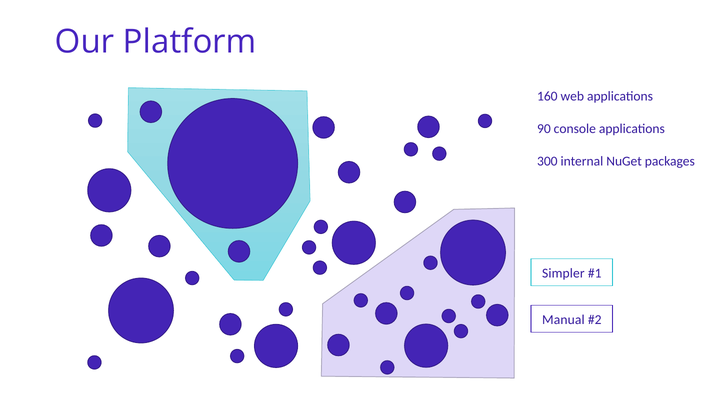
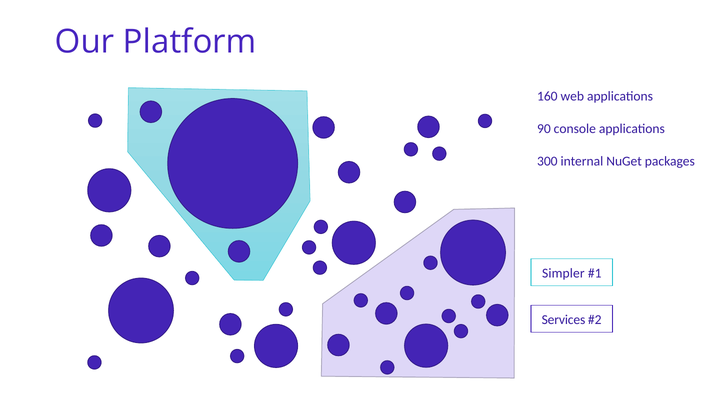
Manual: Manual -> Services (563, 320)
